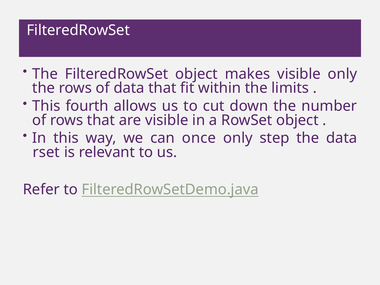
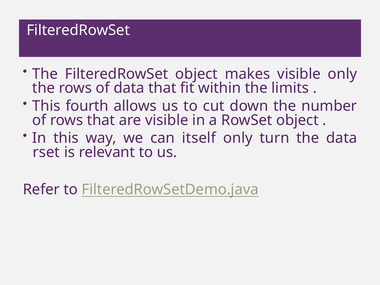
once: once -> itself (199, 138)
step: step -> turn (274, 138)
